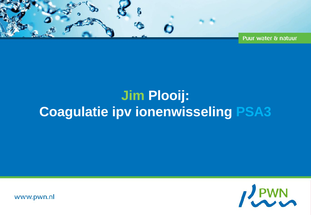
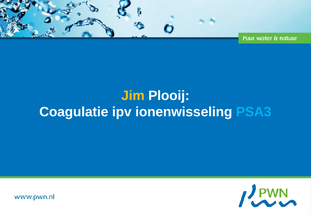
Jim colour: light green -> yellow (133, 96)
